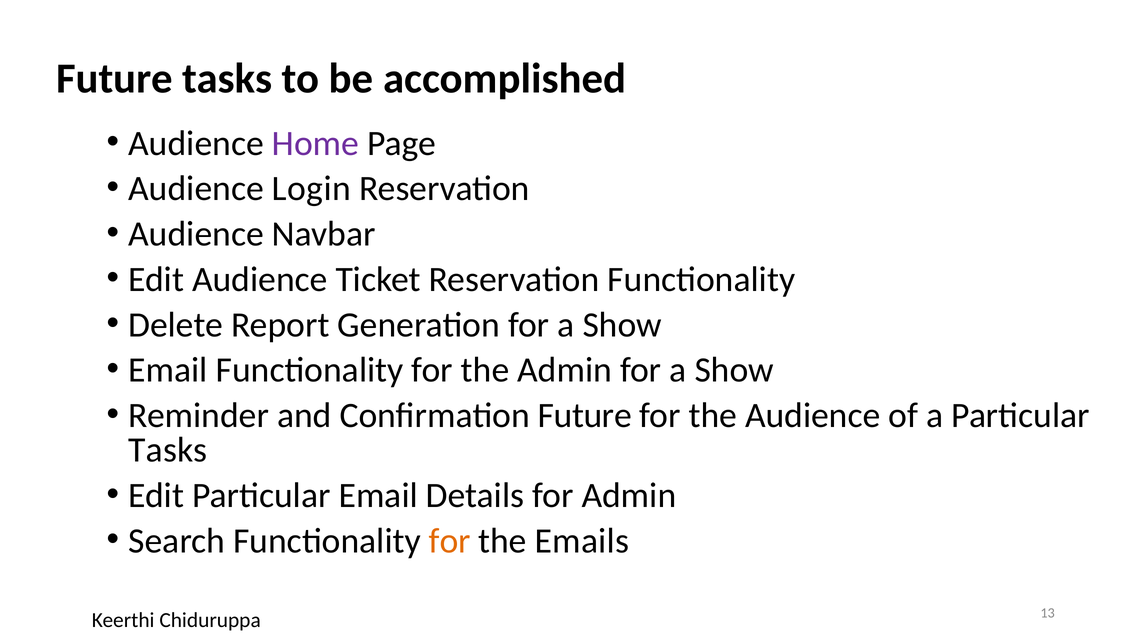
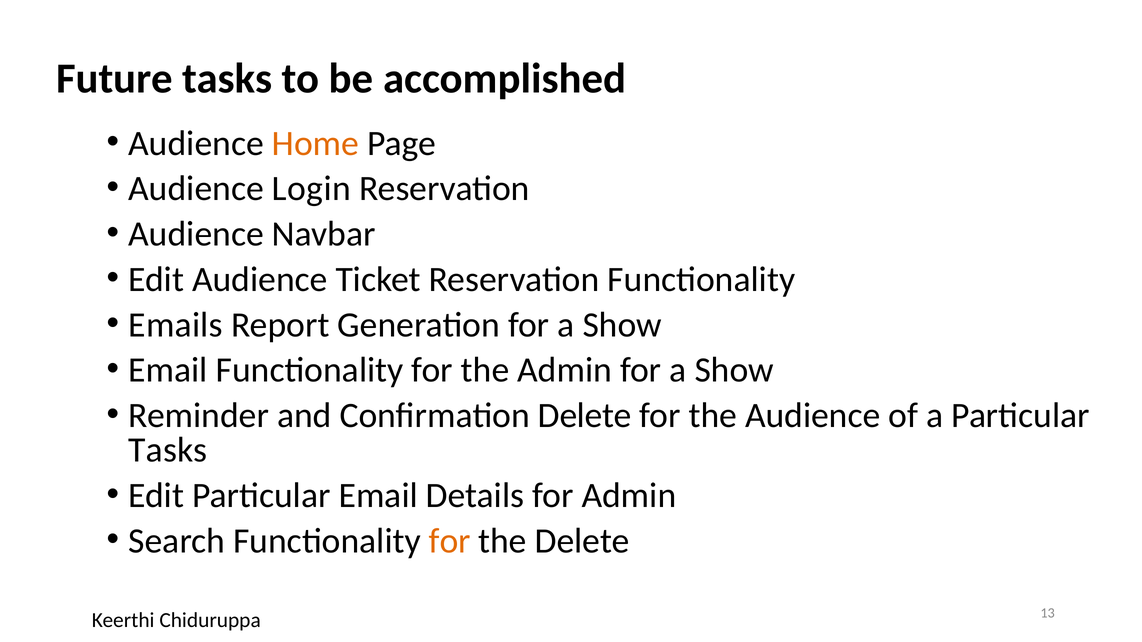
Home colour: purple -> orange (315, 143)
Delete: Delete -> Emails (176, 325)
Confirmation Future: Future -> Delete (585, 416)
the Emails: Emails -> Delete (582, 541)
